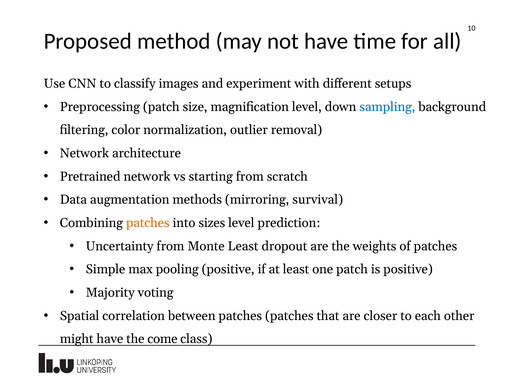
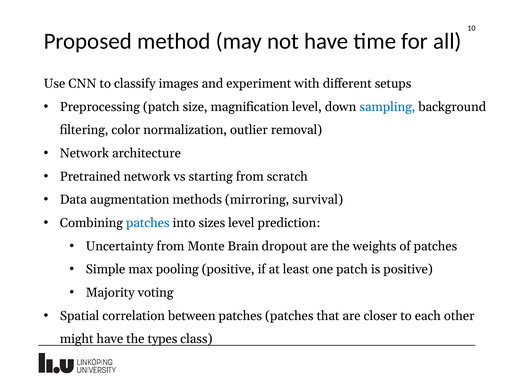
patches colour: orange -> blue (148, 223)
Monte Least: Least -> Brain (243, 246)
come: come -> types (162, 339)
